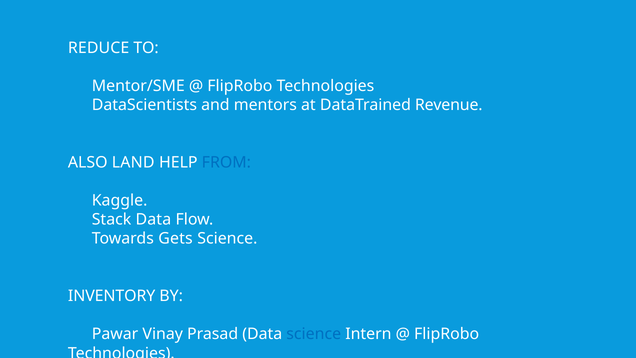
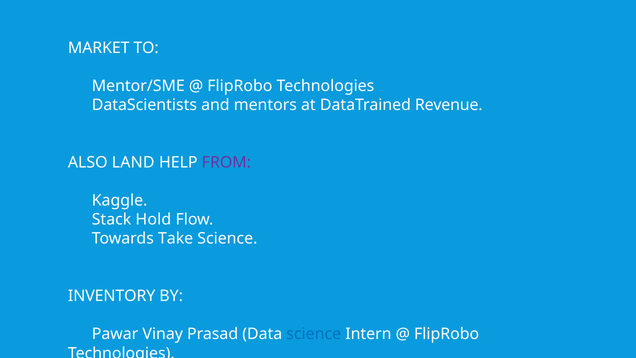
REDUCE: REDUCE -> MARKET (99, 48)
FROM colour: blue -> purple (226, 162)
Stack Data: Data -> Hold (153, 219)
Gets: Gets -> Take (176, 239)
